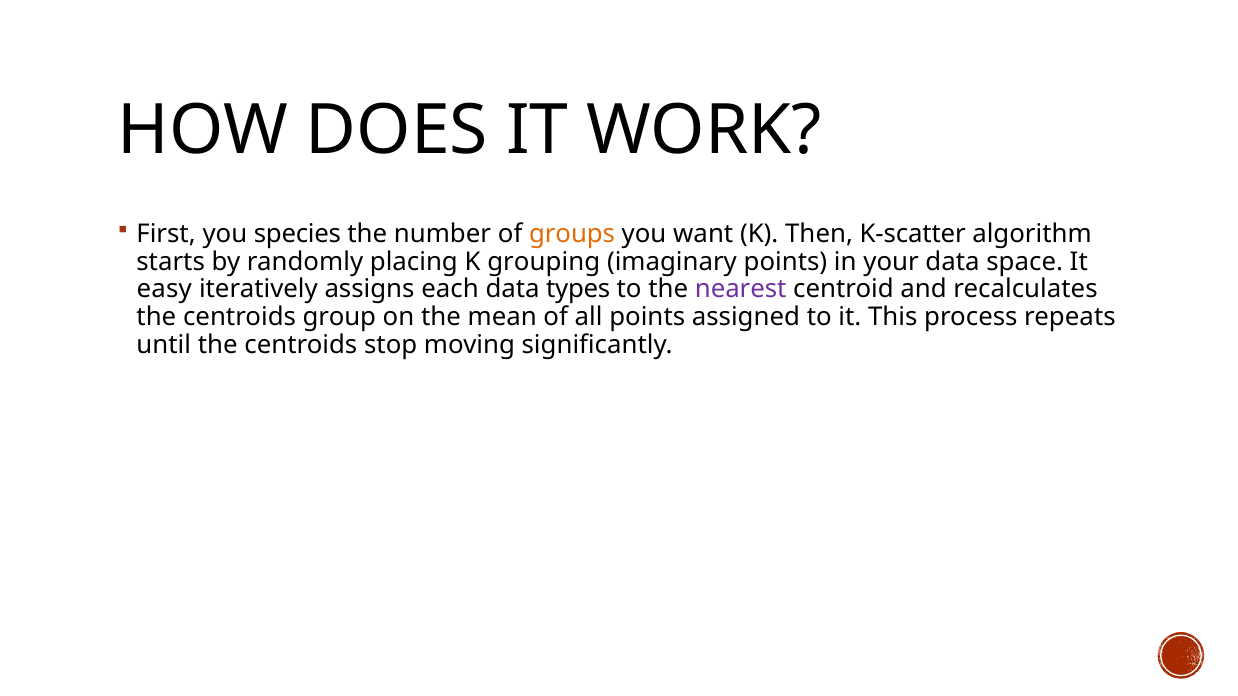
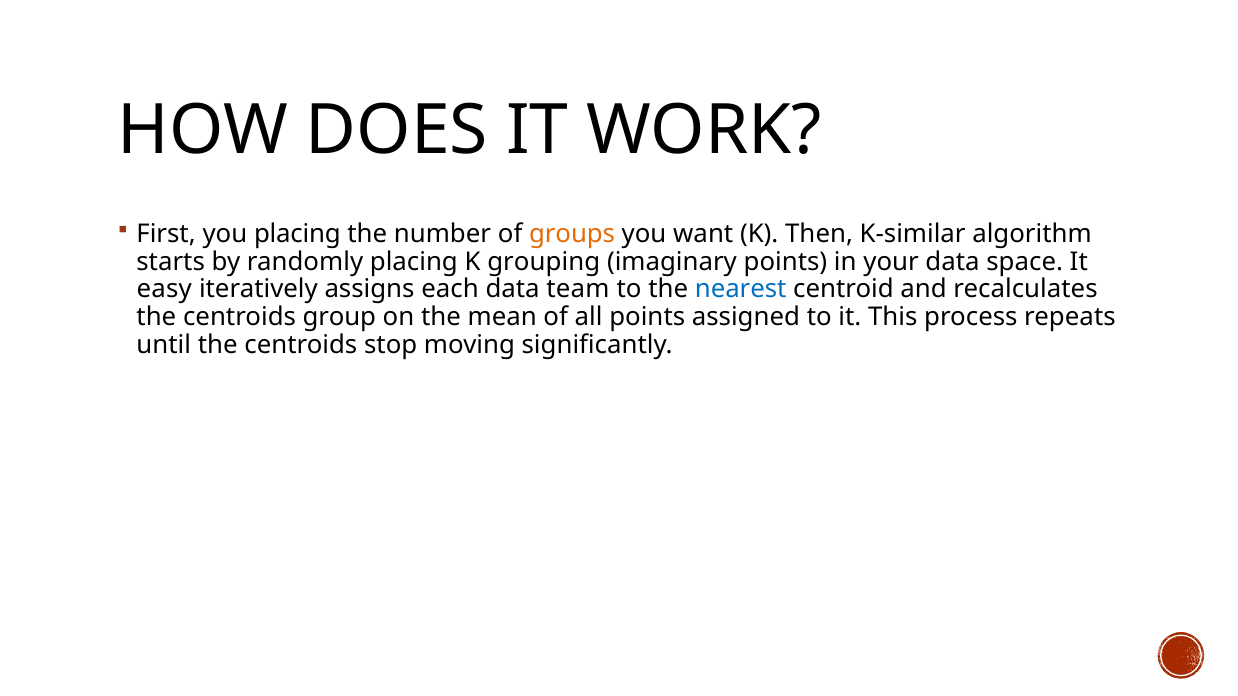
you species: species -> placing (297, 234)
K-scatter: K-scatter -> K-similar (913, 234)
types: types -> team (578, 290)
nearest colour: purple -> blue (741, 290)
